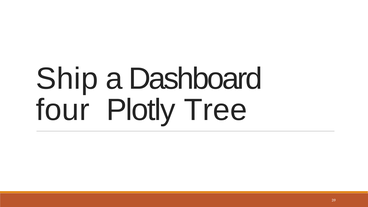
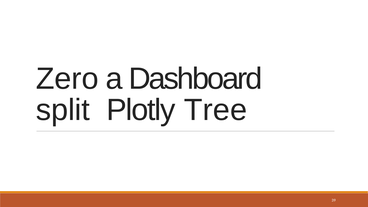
Ship: Ship -> Zero (67, 79)
four: four -> split (63, 110)
